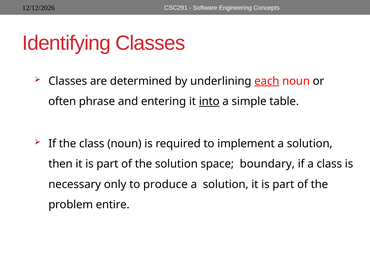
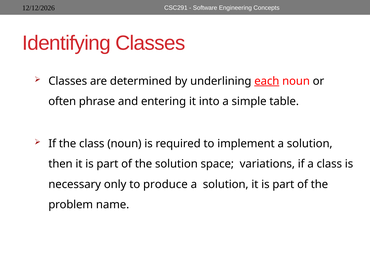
into underline: present -> none (209, 101)
boundary: boundary -> variations (267, 164)
entire: entire -> name (113, 204)
